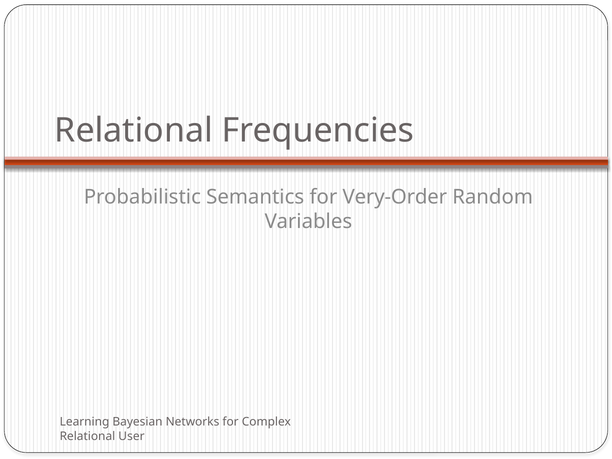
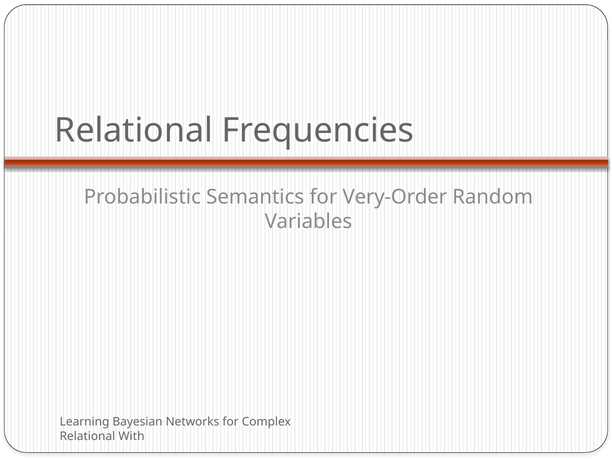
User: User -> With (131, 436)
